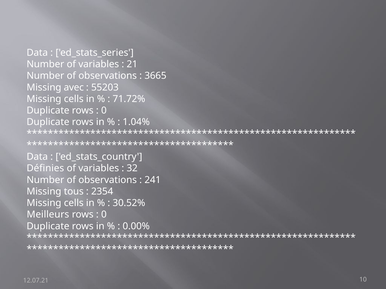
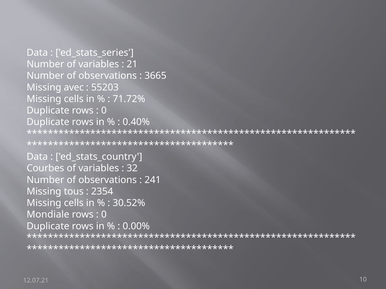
1.04%: 1.04% -> 0.40% (136, 122)
Définies: Définies -> Courbes (45, 169)
Meilleurs: Meilleurs -> Mondiale (48, 215)
